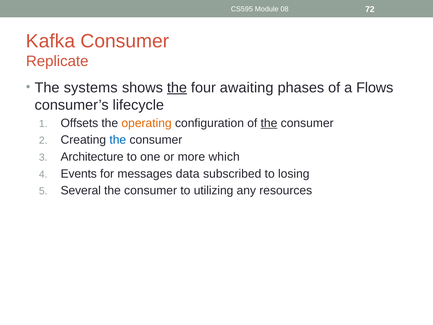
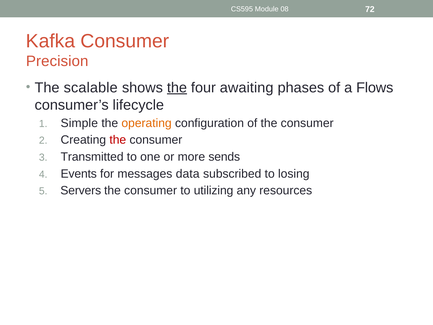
Replicate: Replicate -> Precision (57, 61)
systems: systems -> scalable (91, 88)
Offsets: Offsets -> Simple (79, 123)
the underline: present -> none (269, 123)
the colour: blue -> red (118, 140)
Architecture: Architecture -> Transmitted (92, 157)
which: which -> sends (224, 157)
Several: Several -> Servers (81, 190)
